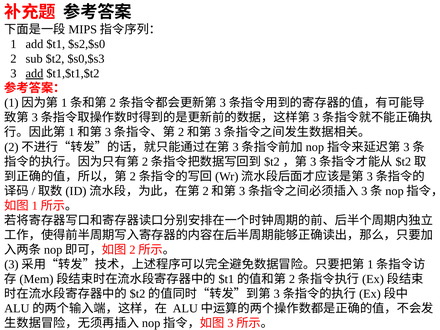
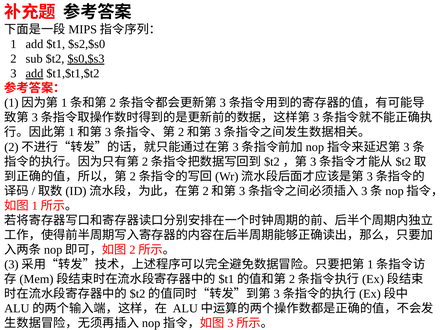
$s0,$s3 underline: none -> present (86, 59)
